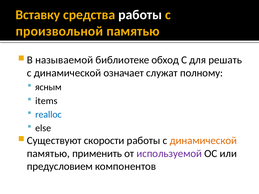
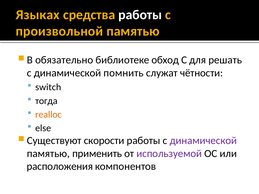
Вставку: Вставку -> Языках (38, 15)
называемой: называемой -> обязательно (64, 60)
означает: означает -> помнить (124, 73)
полному: полному -> чётности (202, 73)
ясным: ясным -> switch (48, 87)
items: items -> тогда (46, 101)
realloc colour: blue -> orange (48, 115)
динамической colour: orange -> purple (203, 141)
предусловием: предусловием -> расположения (60, 167)
